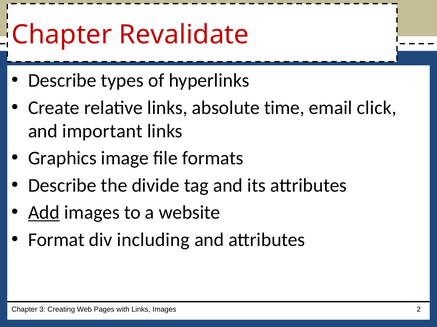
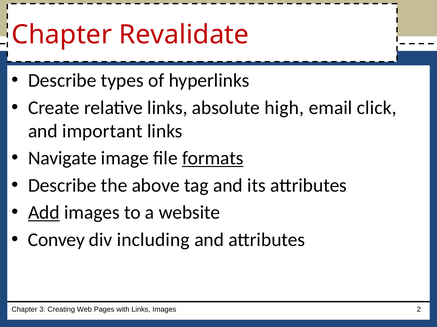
time: time -> high (284, 108)
Graphics: Graphics -> Navigate (62, 159)
formats underline: none -> present (213, 159)
divide: divide -> above (156, 186)
Format: Format -> Convey (56, 240)
